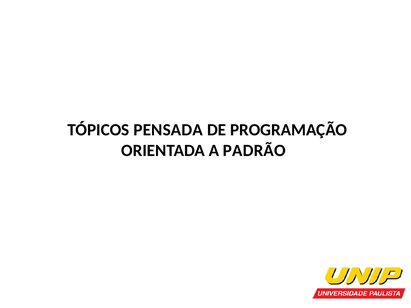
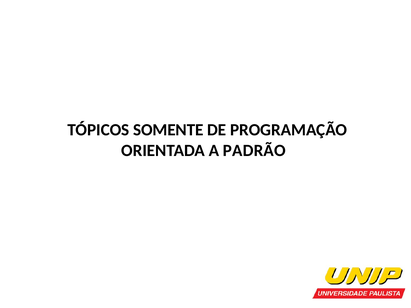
PENSADA: PENSADA -> SOMENTE (168, 130)
